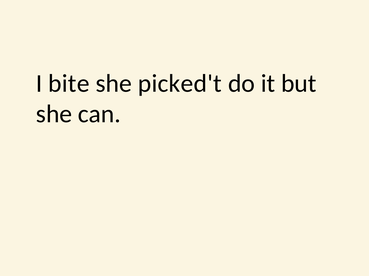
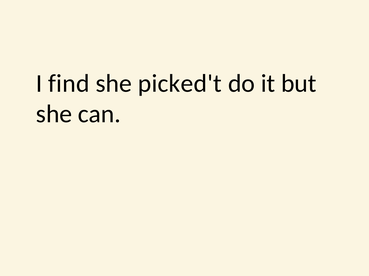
bite: bite -> find (69, 84)
